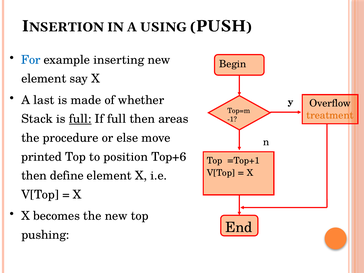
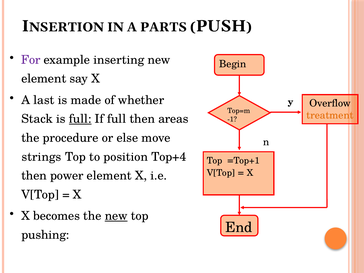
USING: USING -> PARTS (163, 27)
For colour: blue -> purple (31, 60)
printed: printed -> strings (41, 157)
Top+6: Top+6 -> Top+4 (169, 157)
define: define -> power (67, 176)
new underline: none -> present (116, 216)
